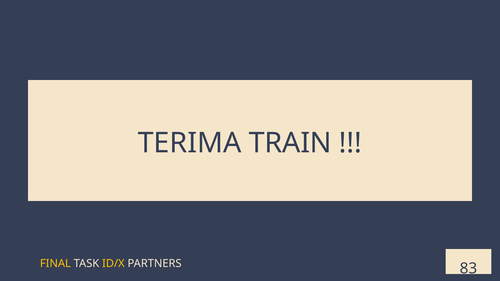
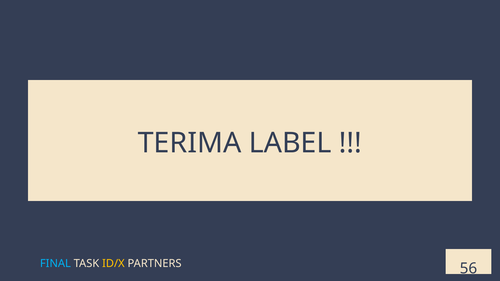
TRAIN: TRAIN -> LABEL (290, 143)
FINAL colour: yellow -> light blue (55, 264)
83: 83 -> 56 (468, 269)
